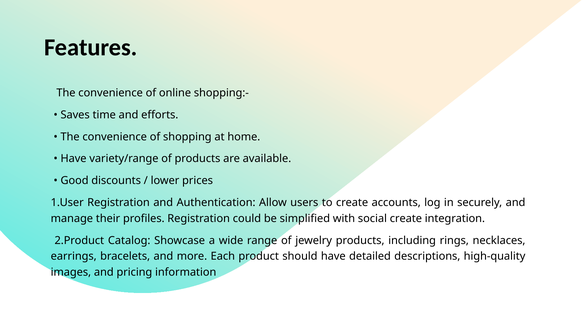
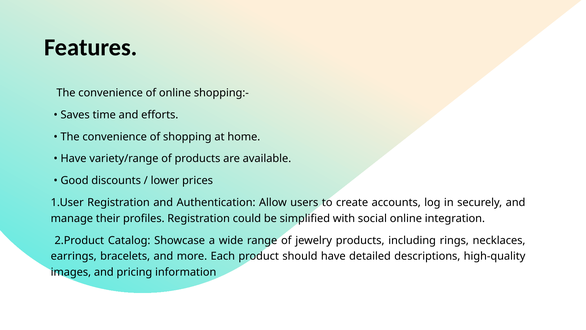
social create: create -> online (406, 218)
